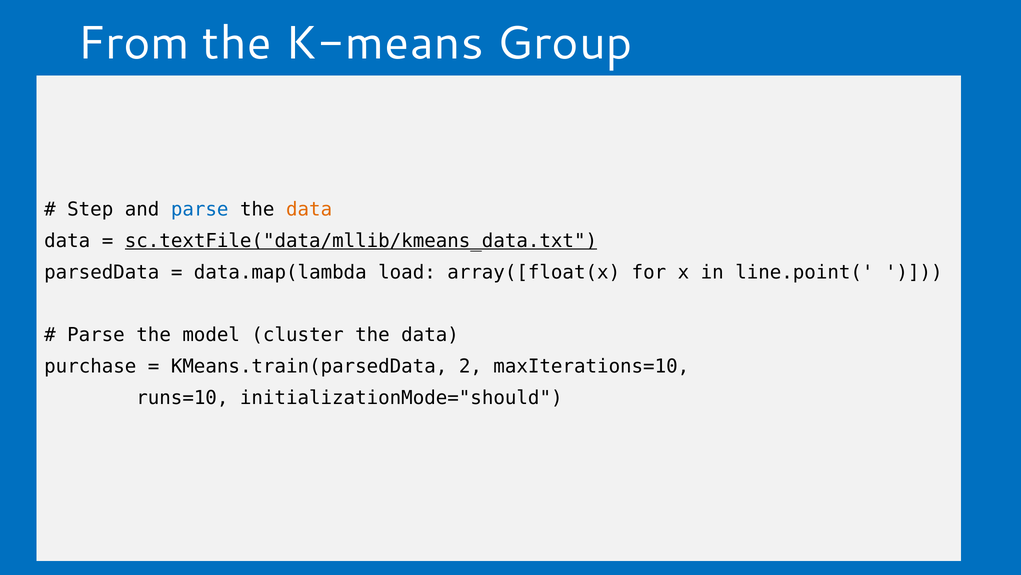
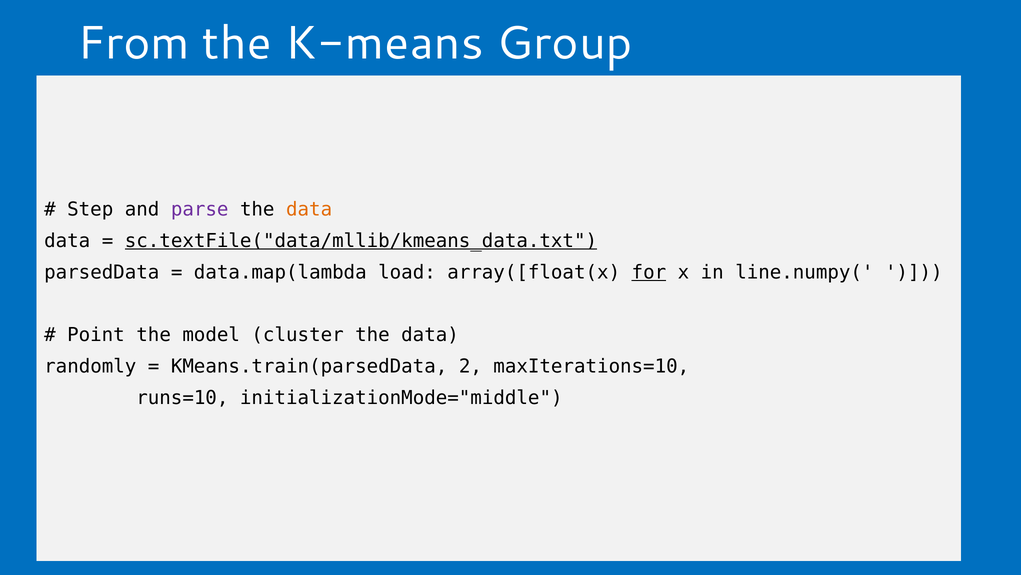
parse colour: blue -> purple (200, 209)
for underline: none -> present (649, 272)
line.point(: line.point( -> line.numpy( (804, 272)
Parse: Parse -> Point (96, 335)
purchase: purchase -> randomly (90, 366)
initializationMode="should: initializationMode="should -> initializationMode="middle (401, 397)
